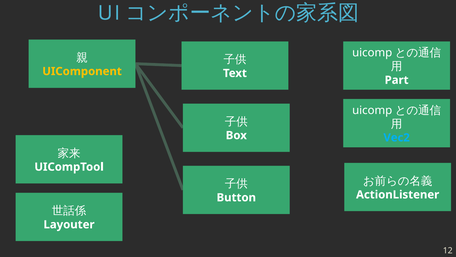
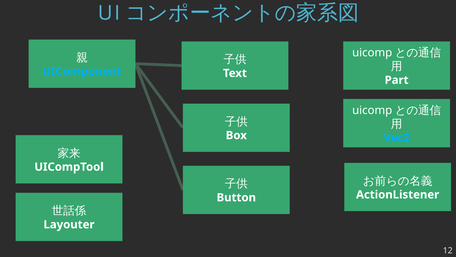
UIComponent colour: yellow -> light blue (82, 71)
